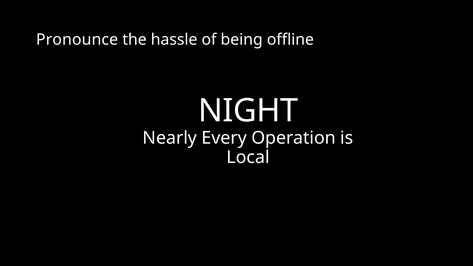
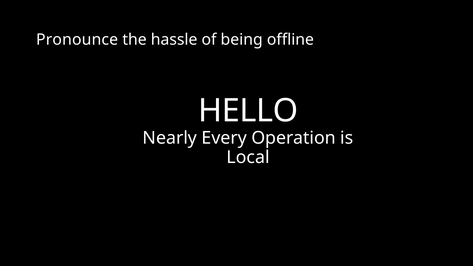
NIGHT: NIGHT -> HELLO (248, 111)
